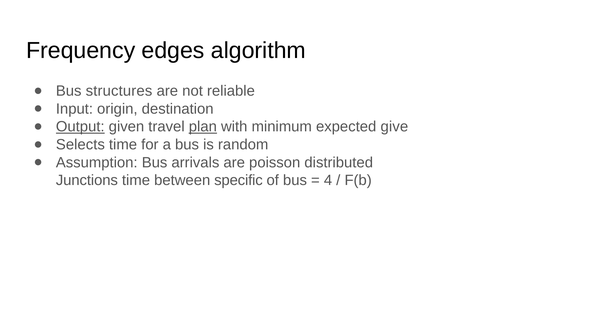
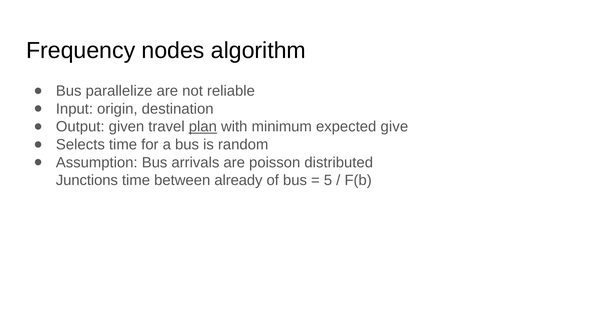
edges: edges -> nodes (173, 50)
structures: structures -> parallelize (119, 91)
Output underline: present -> none (80, 127)
specific: specific -> already (238, 180)
4: 4 -> 5 (328, 180)
